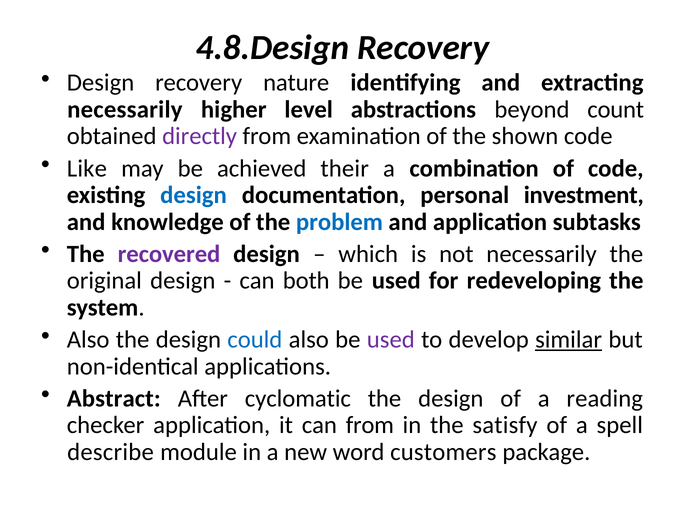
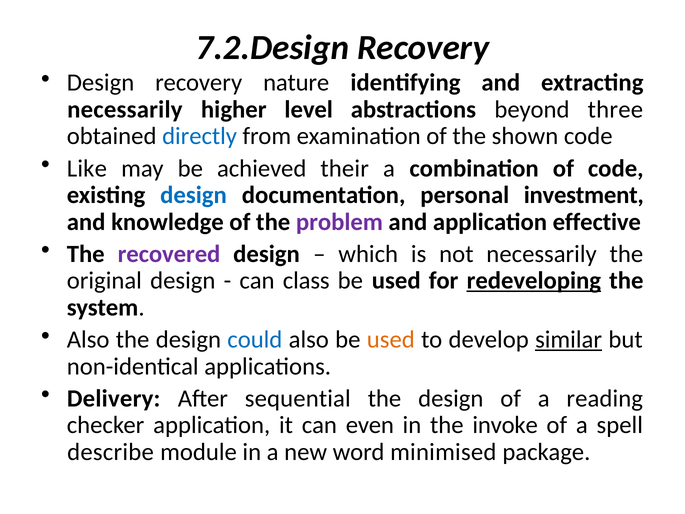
4.8.Design: 4.8.Design -> 7.2.Design (272, 48)
count: count -> three (615, 109)
directly colour: purple -> blue (200, 136)
problem colour: blue -> purple (339, 222)
subtasks: subtasks -> effective (597, 222)
both: both -> class (306, 281)
redeveloping underline: none -> present (534, 281)
used colour: purple -> orange (391, 339)
Abstract: Abstract -> Delivery (114, 398)
cyclomatic: cyclomatic -> sequential (298, 398)
can from: from -> even (370, 425)
satisfy: satisfy -> invoke (505, 425)
customers: customers -> minimised (443, 452)
